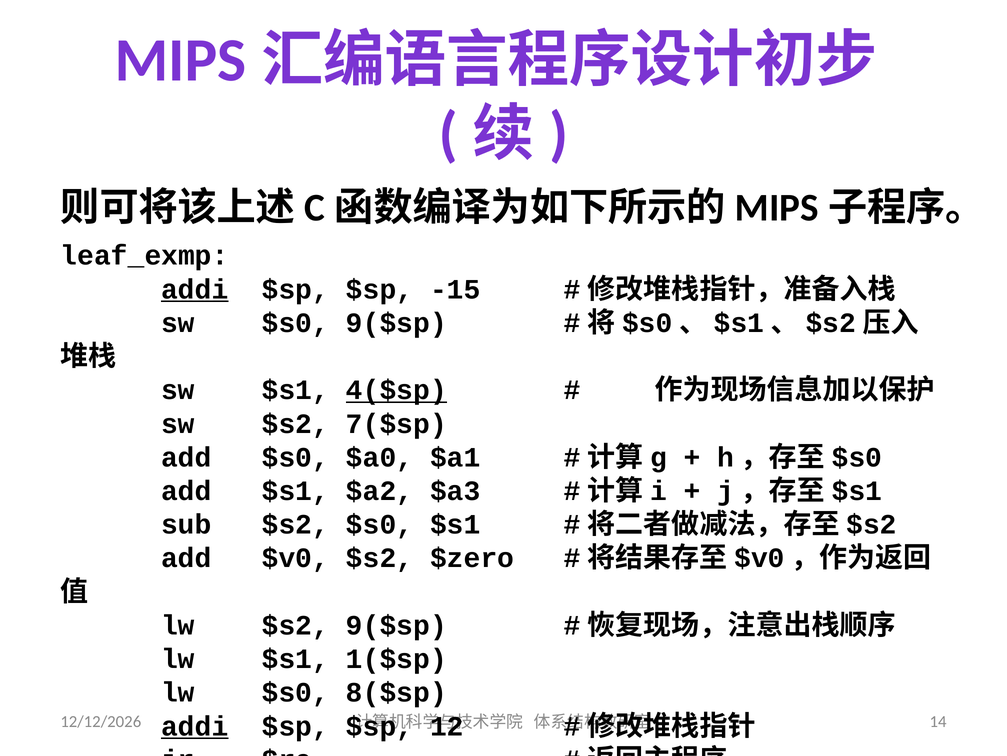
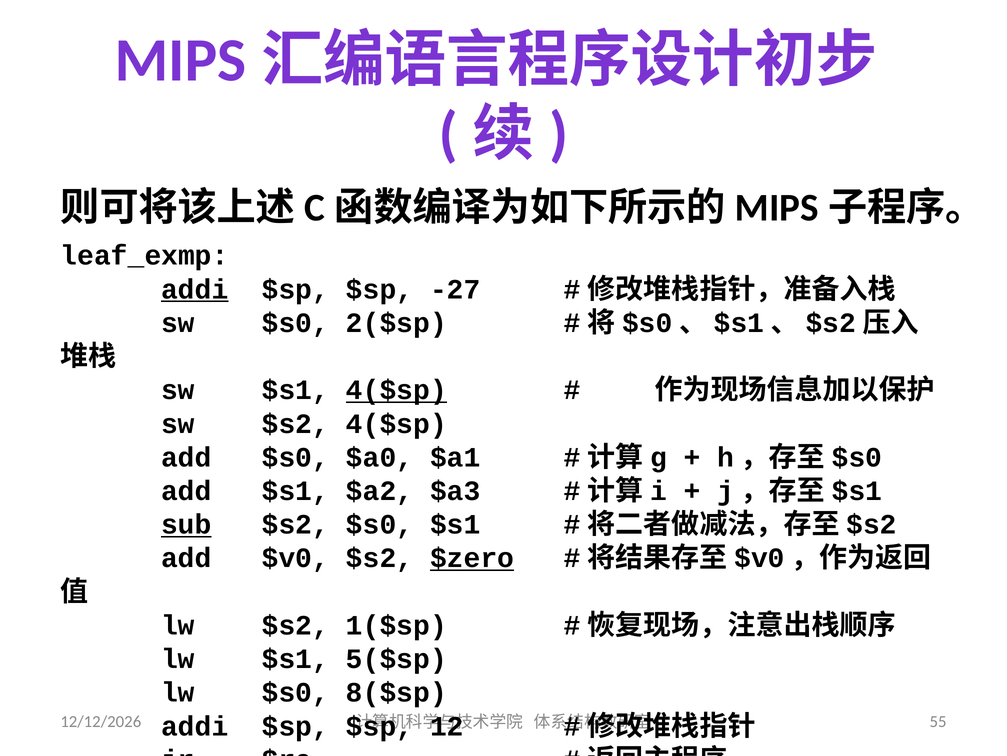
-15: -15 -> -27 (455, 289)
$s0 9($sp: 9($sp -> 2($sp (396, 323)
$s2 7($sp: 7($sp -> 4($sp (396, 423)
sub underline: none -> present (186, 524)
$zero underline: none -> present (472, 558)
$s2 9($sp: 9($sp -> 1($sp (396, 625)
1($sp: 1($sp -> 5($sp (396, 658)
14: 14 -> 55 (938, 721)
addi underline: present -> none (195, 726)
